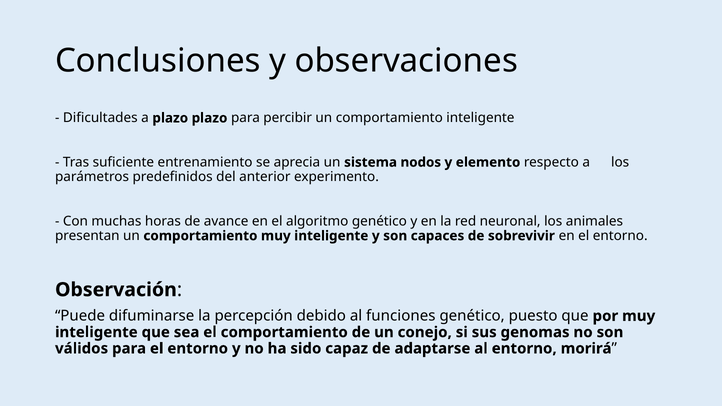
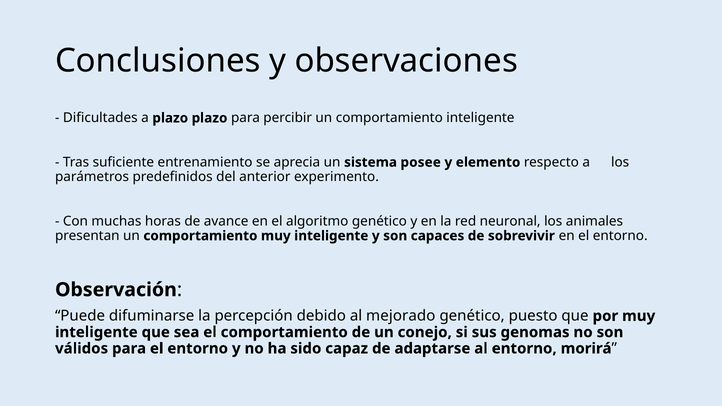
nodos: nodos -> posee (421, 162)
funciones: funciones -> mejorado (401, 316)
